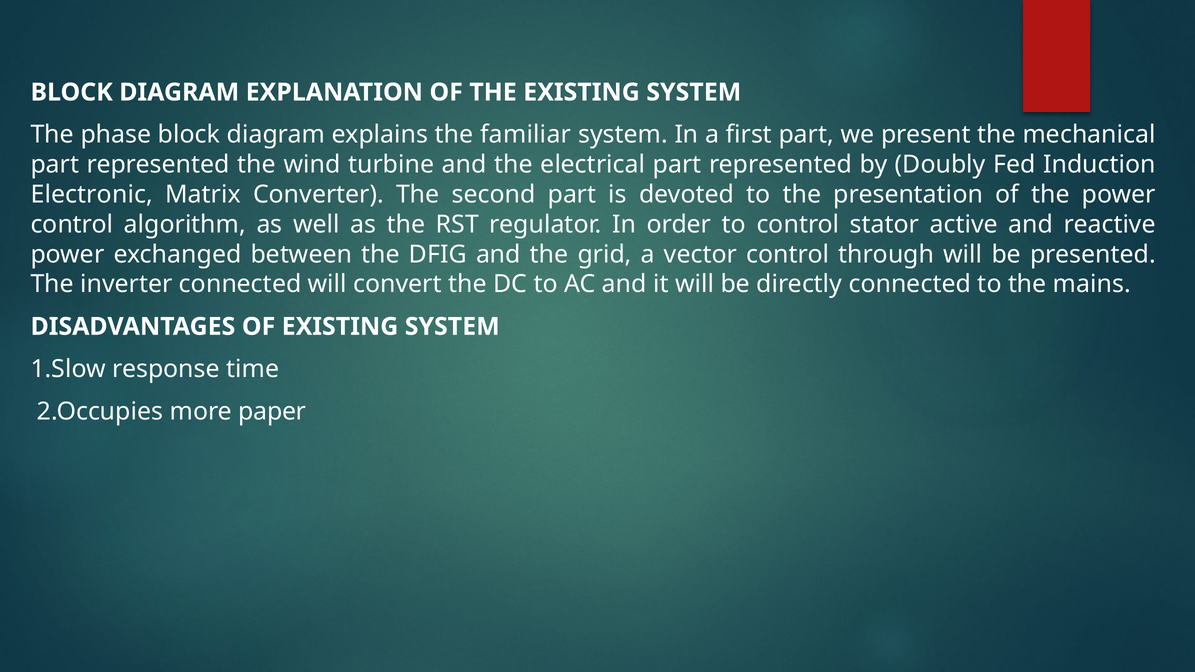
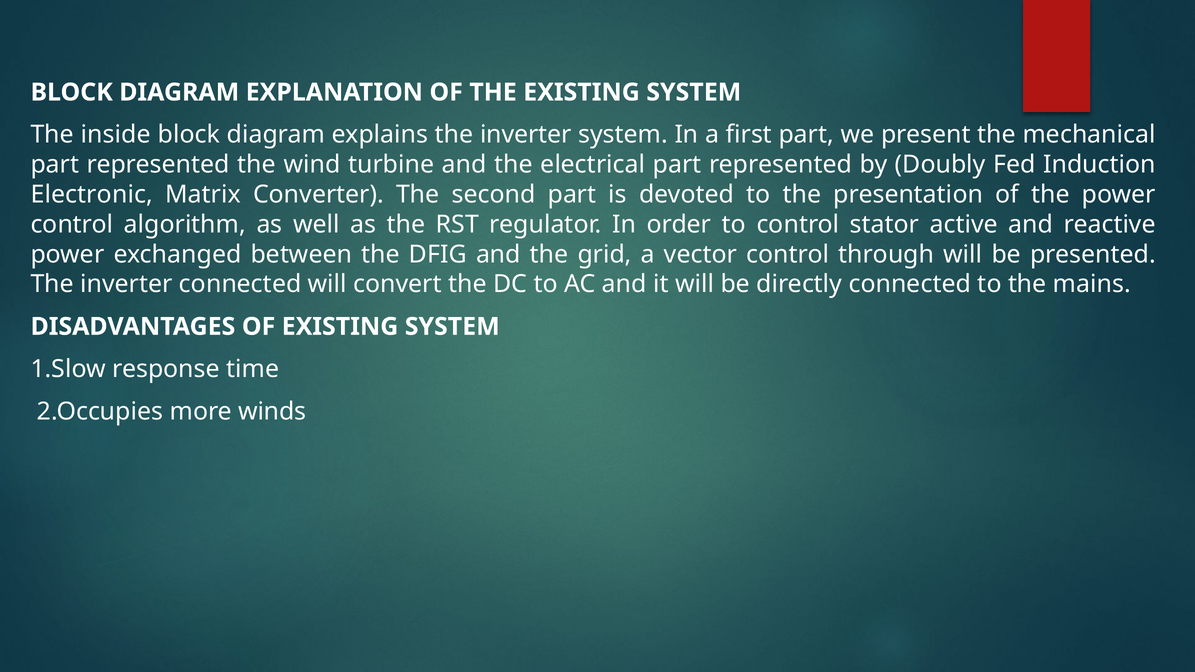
phase: phase -> inside (116, 135)
explains the familiar: familiar -> inverter (526, 135)
paper: paper -> winds (272, 411)
